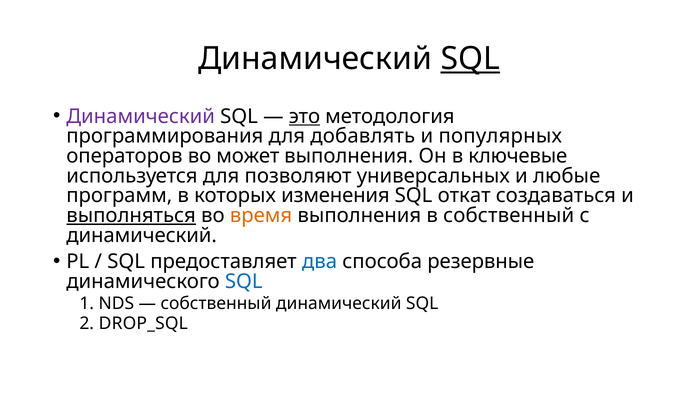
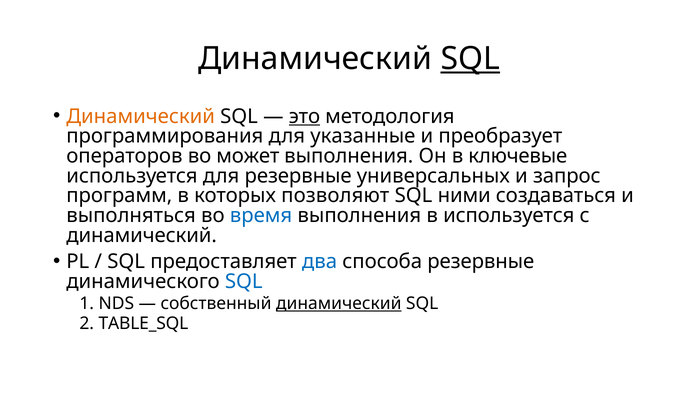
Динамический colour: purple -> orange (141, 116)
добавлять: добавлять -> указанные (363, 136)
популярных: популярных -> преобразует (500, 136)
для позволяют: позволяют -> резервные (298, 176)
любые: любые -> запрос (567, 176)
изменения: изменения -> позволяют (335, 195)
откат: откат -> ними (464, 195)
выполняться underline: present -> none (131, 215)
время colour: orange -> blue (261, 215)
в собственный: собственный -> используется (509, 215)
динамический underline: none -> present (339, 303)
DROP_SQL: DROP_SQL -> TABLE_SQL (143, 323)
